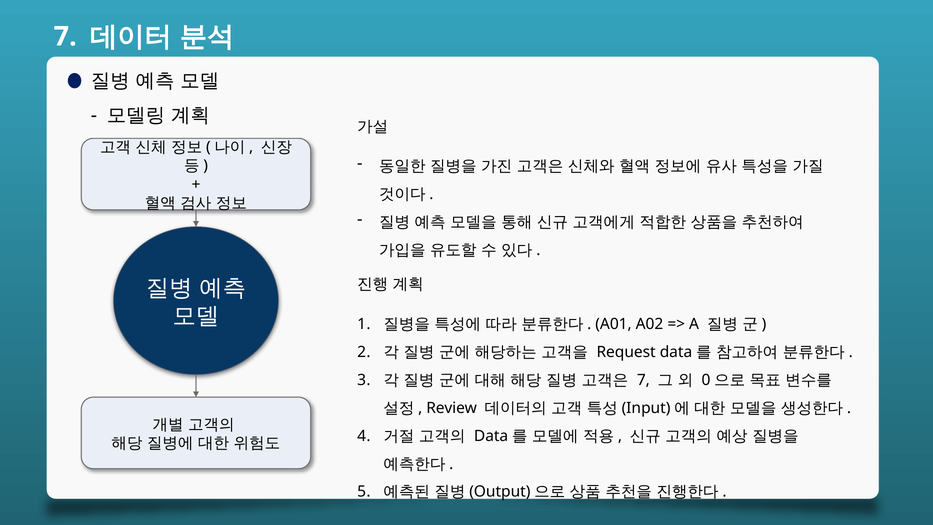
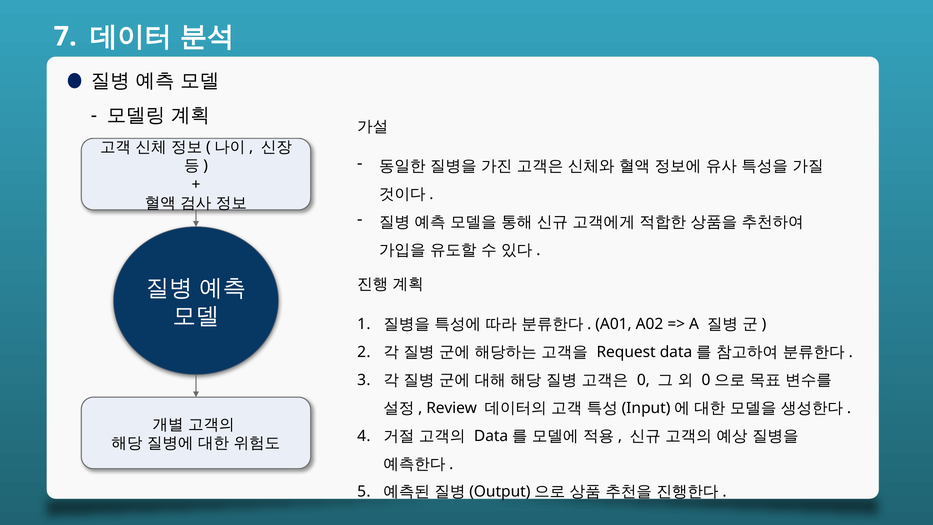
7: 7 -> 0 (643, 380)
